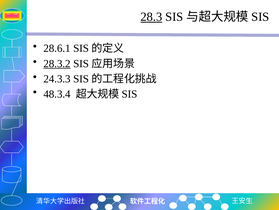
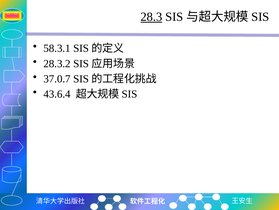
28.6.1: 28.6.1 -> 58.3.1 (57, 48)
28.3.2 underline: present -> none (57, 63)
24.3.3: 24.3.3 -> 37.0.7 (57, 79)
48.3.4: 48.3.4 -> 43.6.4 (57, 94)
